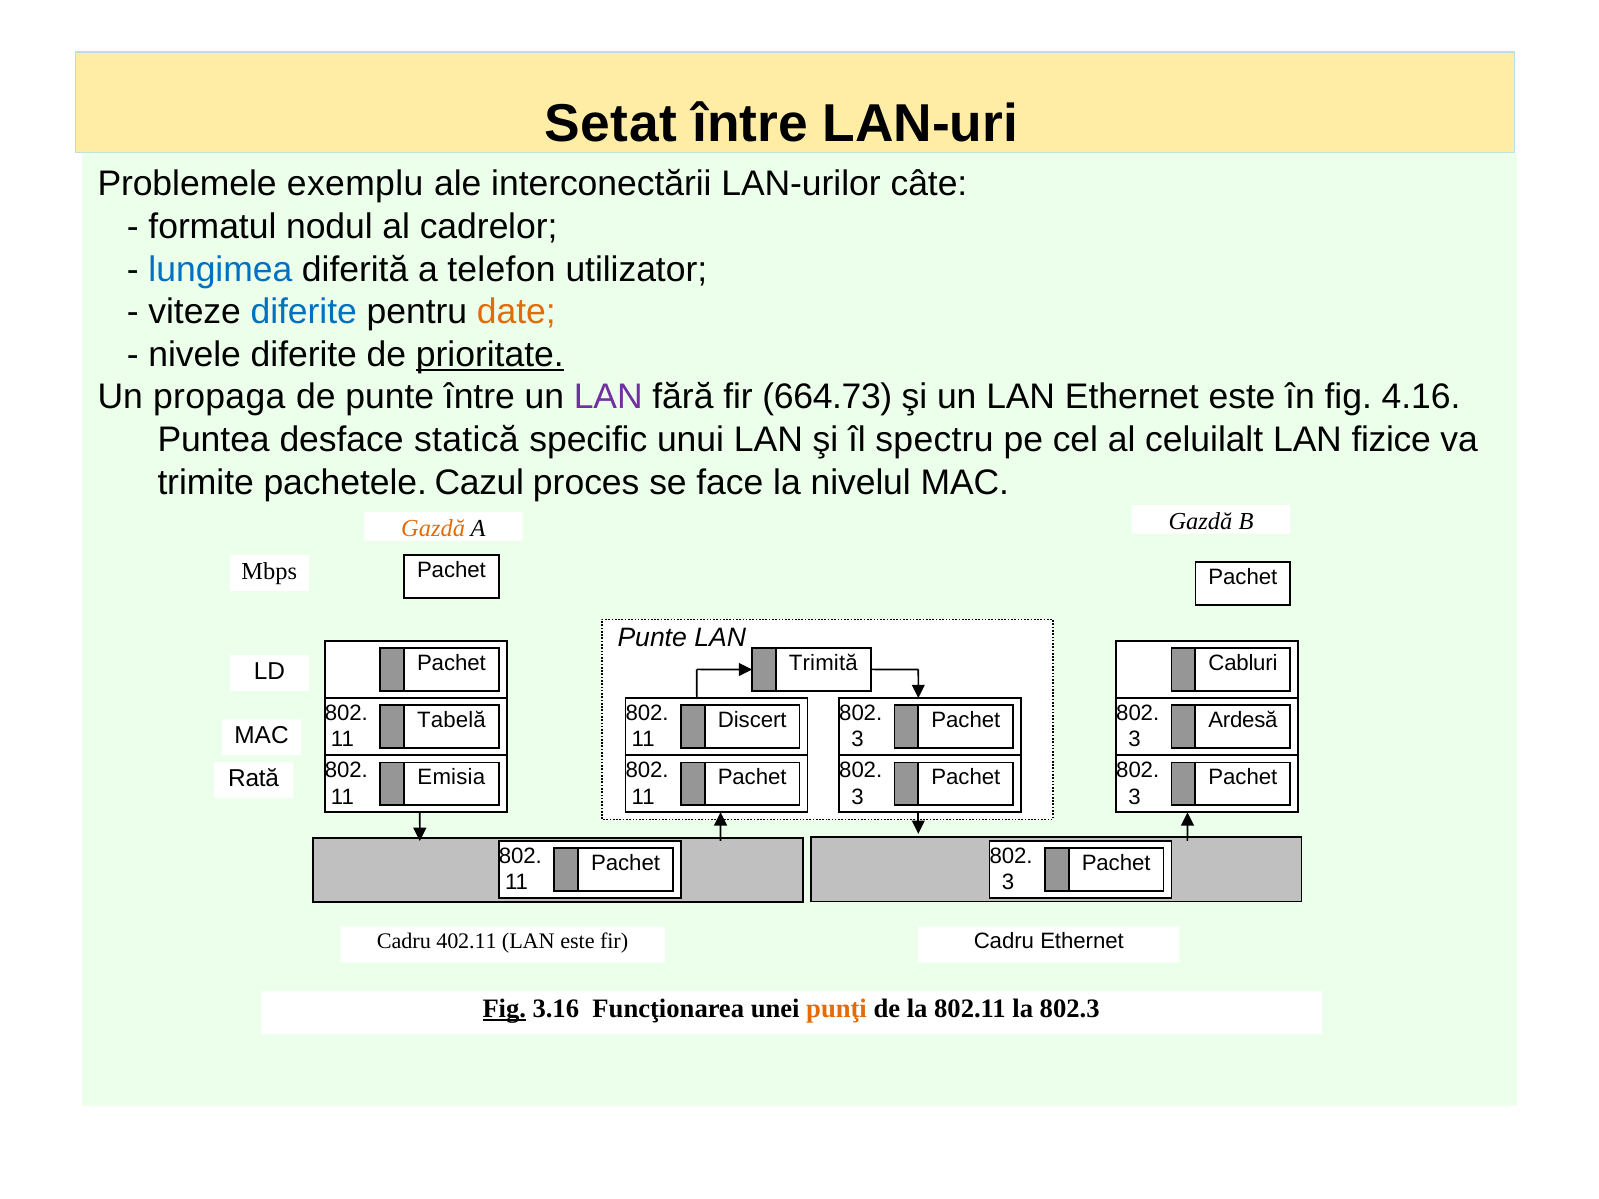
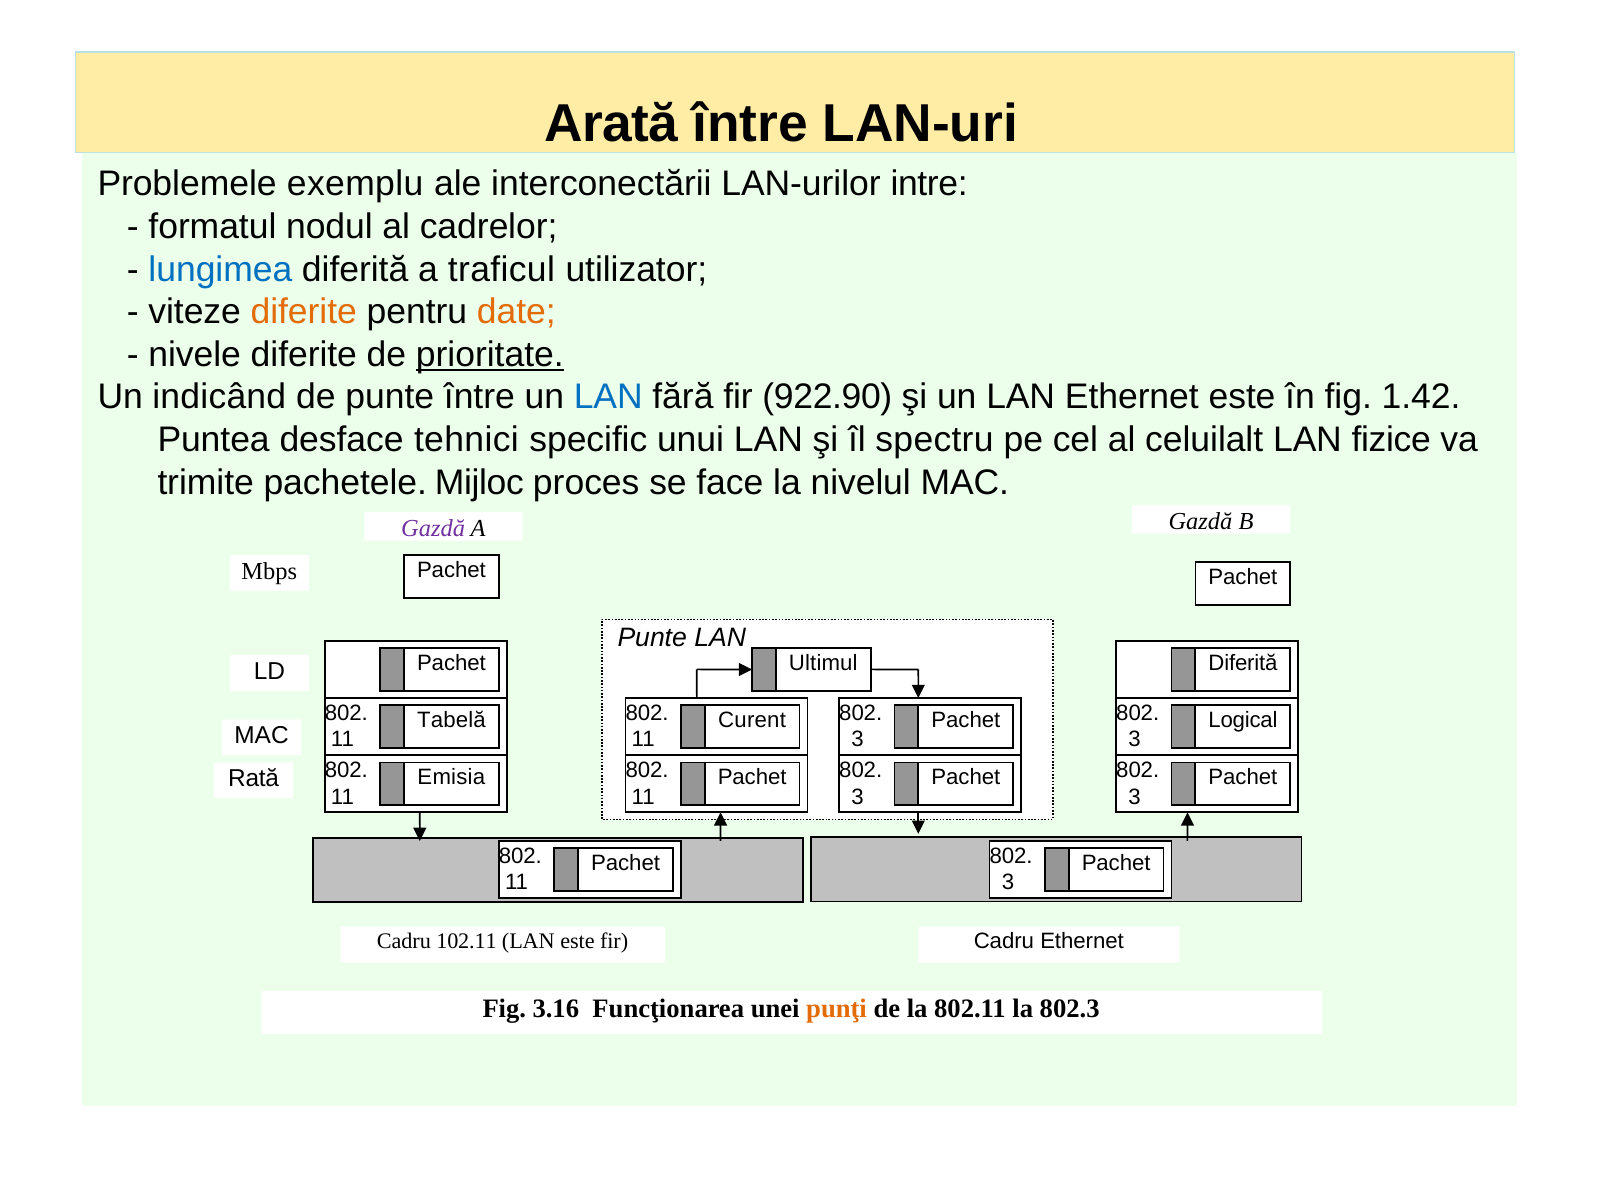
Setat: Setat -> Arată (612, 124)
câte: câte -> intre (929, 184)
telefon: telefon -> traficul (501, 269)
diferite colour: blue -> orange (304, 312)
propaga: propaga -> indicând (219, 397)
LAN colour: purple -> blue (608, 397)
664.73: 664.73 -> 922.90 (827, 397)
4.16: 4.16 -> 1.42 (1421, 397)
statică: statică -> tehnici (466, 440)
Cazul: Cazul -> Mijloc (479, 483)
Gazdă colour: orange -> purple (433, 529)
Trimită: Trimită -> Ultimul (823, 663)
Cabluri: Cabluri -> Diferită (1243, 663)
Discert: Discert -> Curent (752, 720)
Ardesă: Ardesă -> Logical (1243, 720)
402.11: 402.11 -> 102.11 (466, 942)
Fig underline: present -> none (504, 1009)
